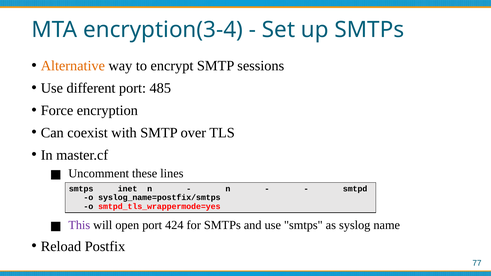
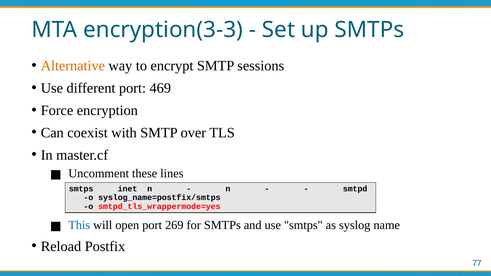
encryption(3-4: encryption(3-4 -> encryption(3-3 (163, 30)
485: 485 -> 469 (160, 88)
This colour: purple -> blue (79, 225)
424: 424 -> 269 (174, 225)
